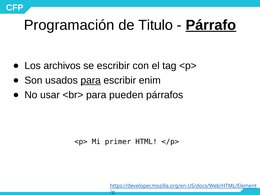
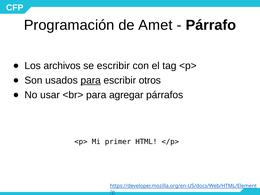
Titulo: Titulo -> Amet (155, 25)
Párrafo underline: present -> none (211, 25)
enim: enim -> otros (150, 80)
pueden: pueden -> agregar (126, 95)
